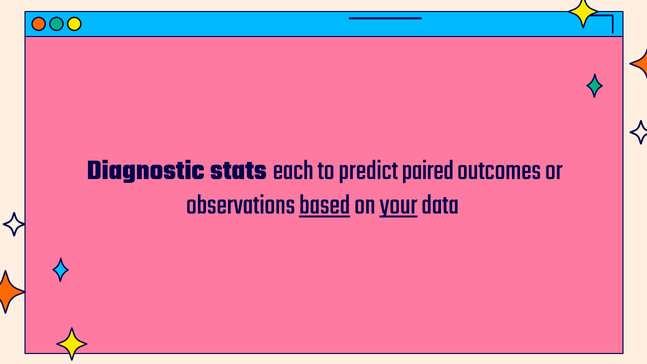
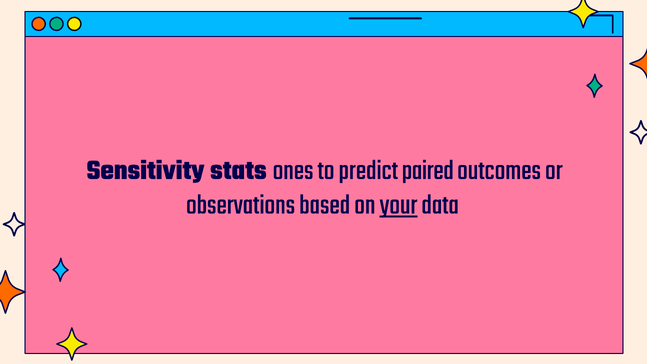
Diagnostic: Diagnostic -> Sensitivity (145, 170)
each: each -> ones (293, 170)
based underline: present -> none (325, 204)
